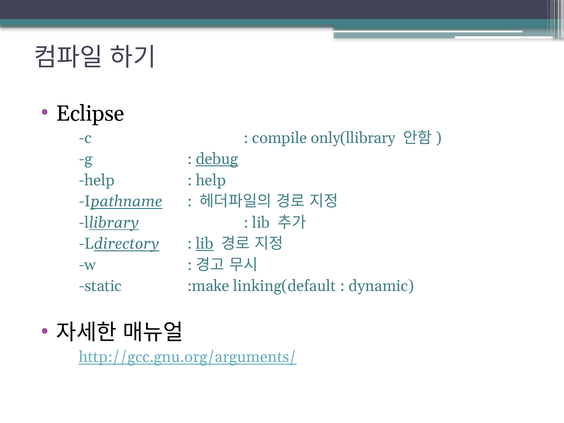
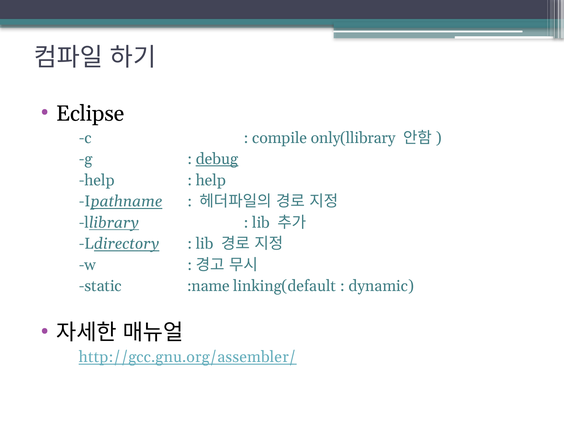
lib underline: present -> none (205, 244)
:make: :make -> :name (208, 286)
http://gcc.gnu.org/arguments/: http://gcc.gnu.org/arguments/ -> http://gcc.gnu.org/assembler/ (188, 357)
